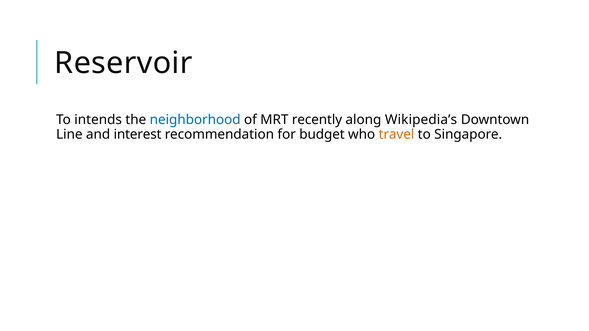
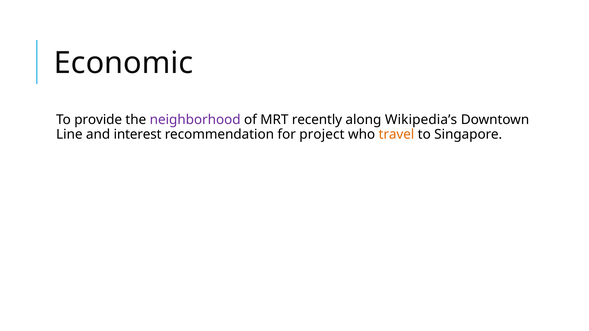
Reservoir: Reservoir -> Economic (124, 63)
intends: intends -> provide (98, 120)
neighborhood colour: blue -> purple (195, 120)
budget: budget -> project (322, 134)
